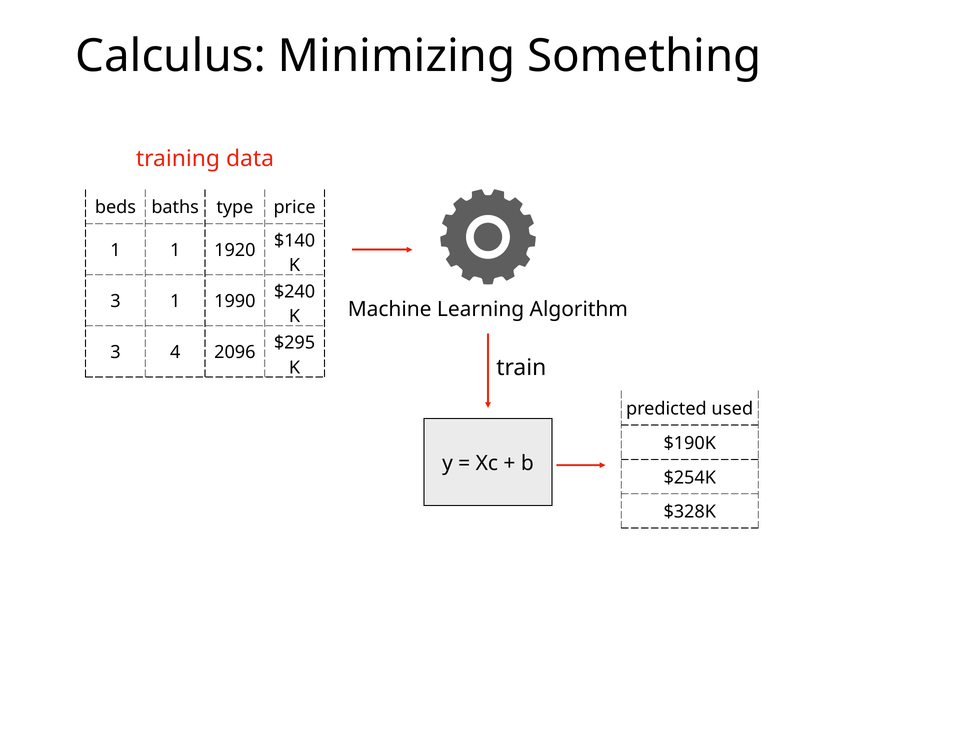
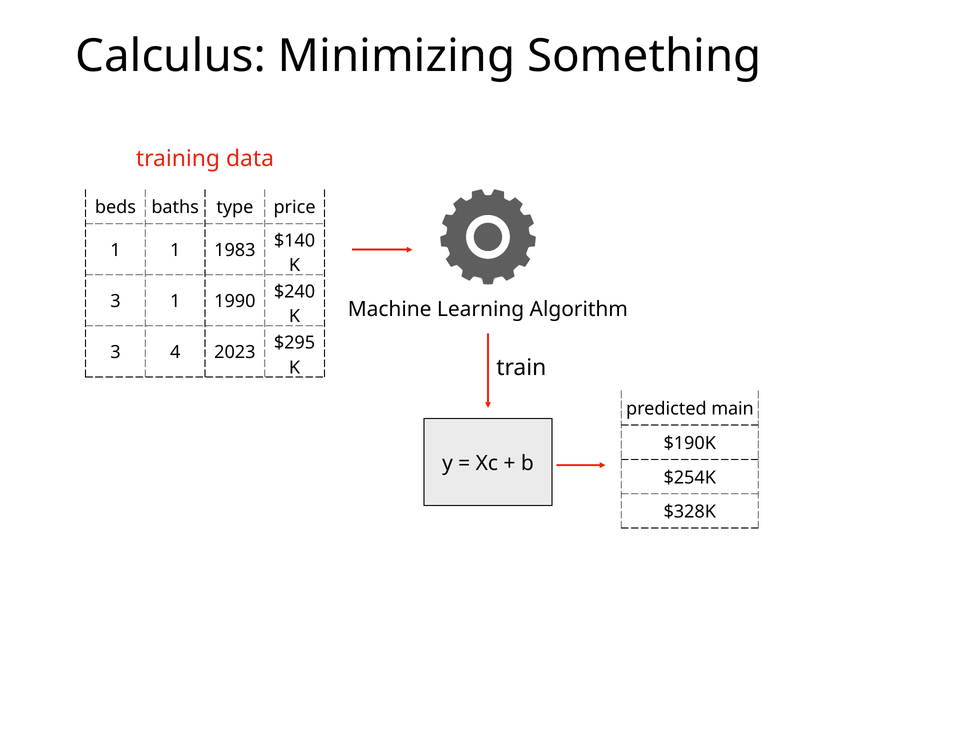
1920: 1920 -> 1983 (235, 250)
2096: 2096 -> 2023 (235, 352)
used: used -> main (733, 409)
